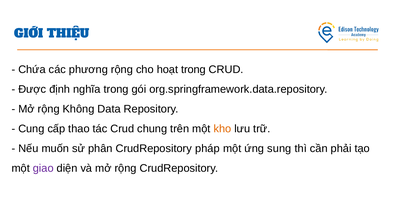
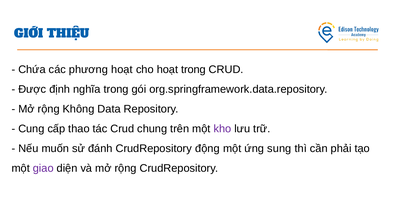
phương rộng: rộng -> hoạt (122, 70)
kho colour: orange -> purple (222, 129)
phân: phân -> đánh (100, 149)
pháp: pháp -> động (207, 149)
